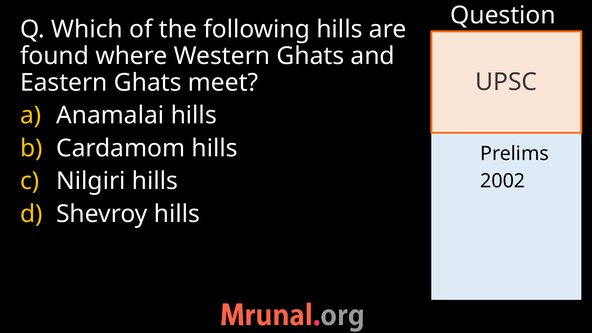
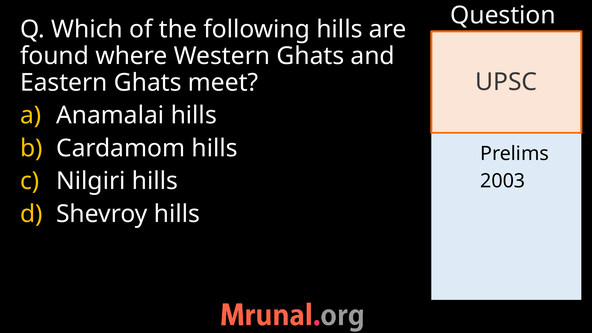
2002: 2002 -> 2003 (503, 181)
